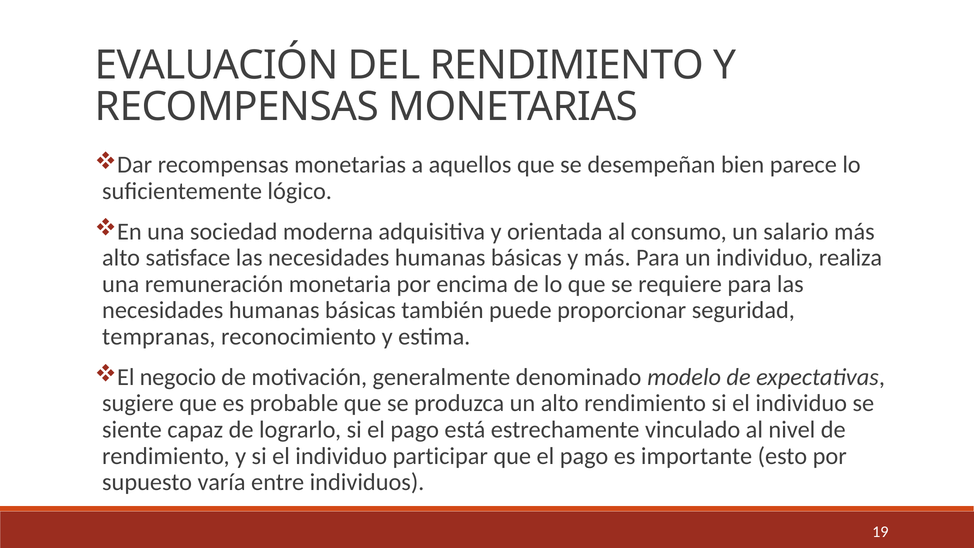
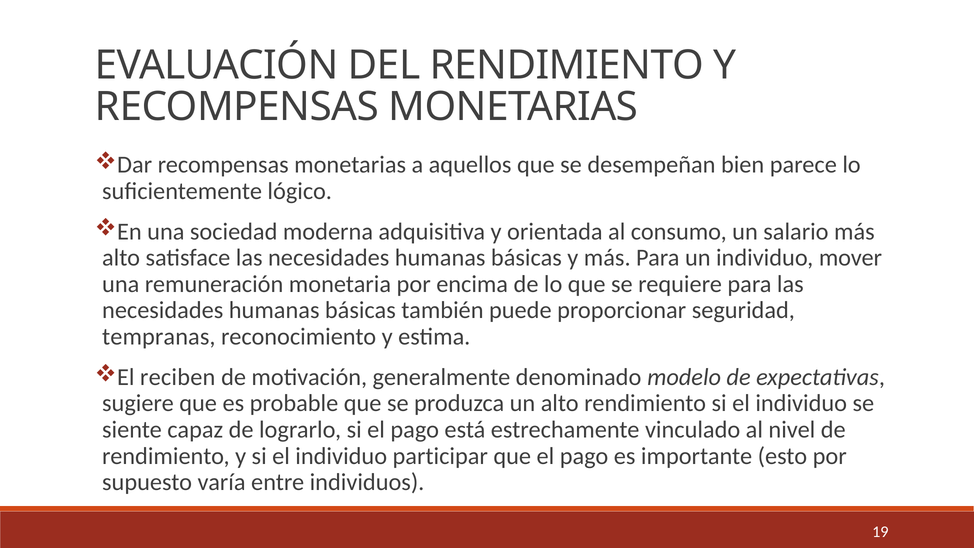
realiza: realiza -> mover (850, 258)
negocio: negocio -> reciben (178, 377)
